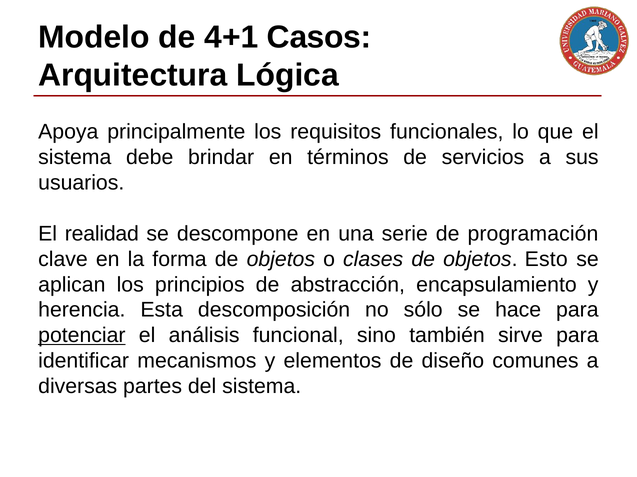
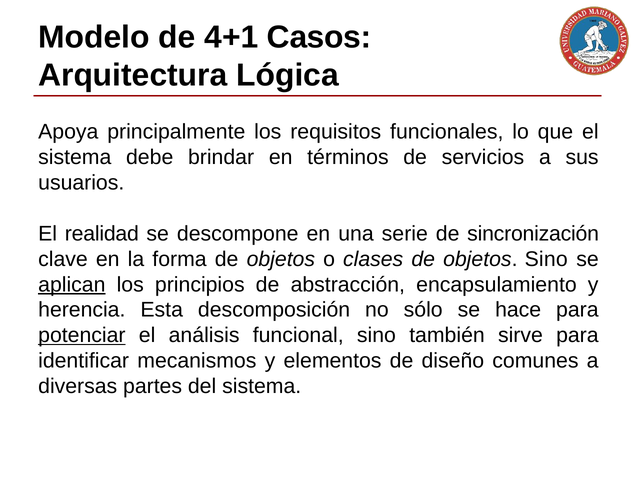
programación: programación -> sincronización (533, 234)
objetos Esto: Esto -> Sino (546, 259)
aplican underline: none -> present (72, 285)
